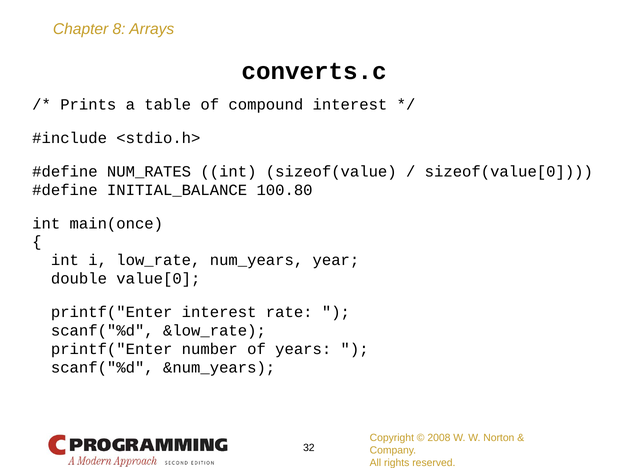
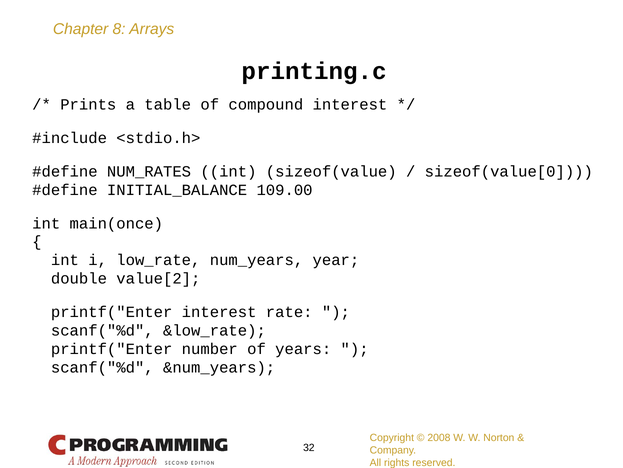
converts.c: converts.c -> printing.c (314, 71)
100.80: 100.80 -> 109.00 (285, 190)
value[0: value[0 -> value[2 (158, 278)
